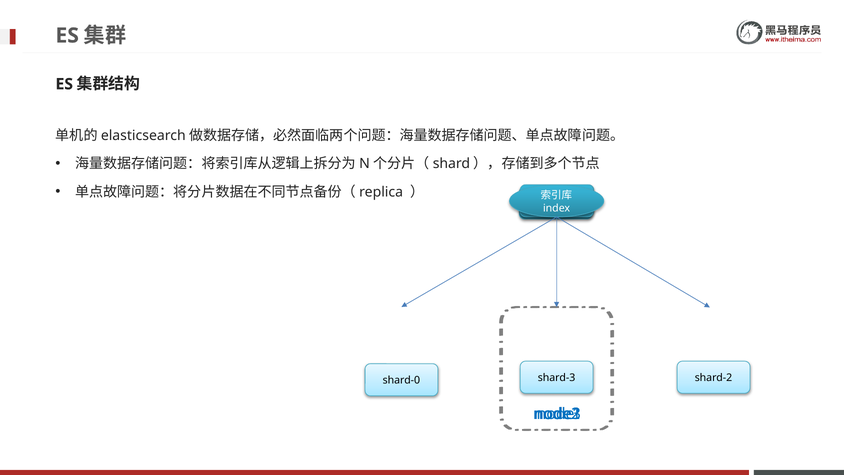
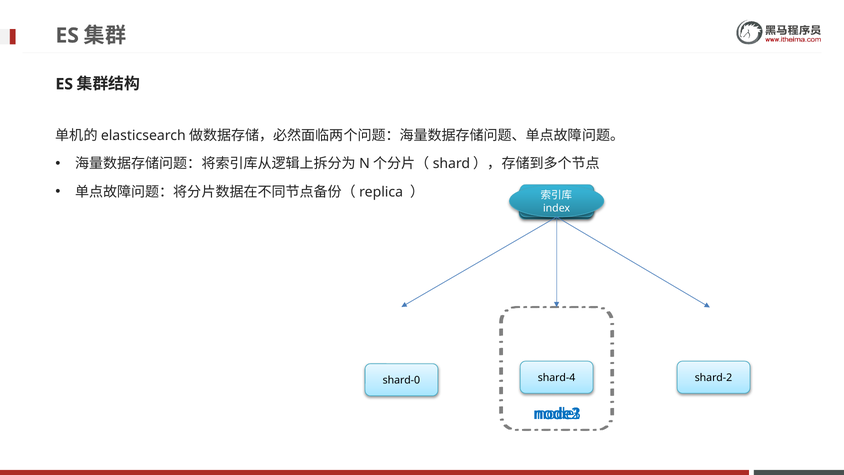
shard-3: shard-3 -> shard-4 (557, 378)
